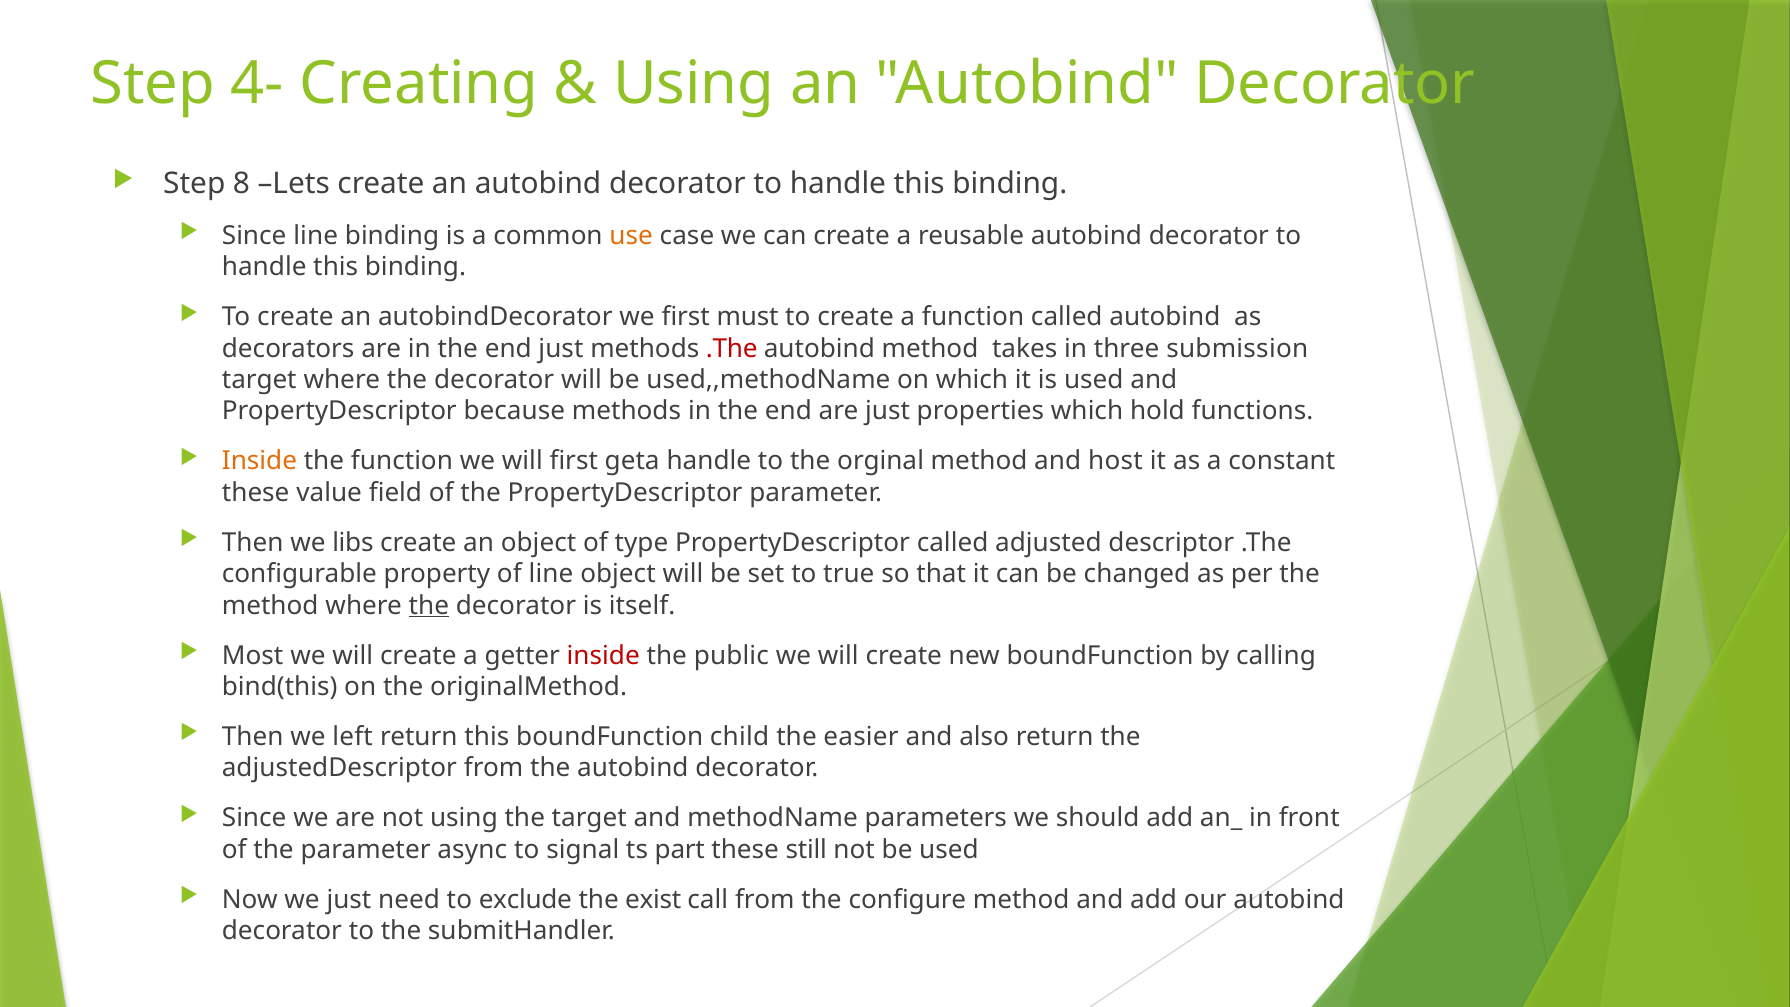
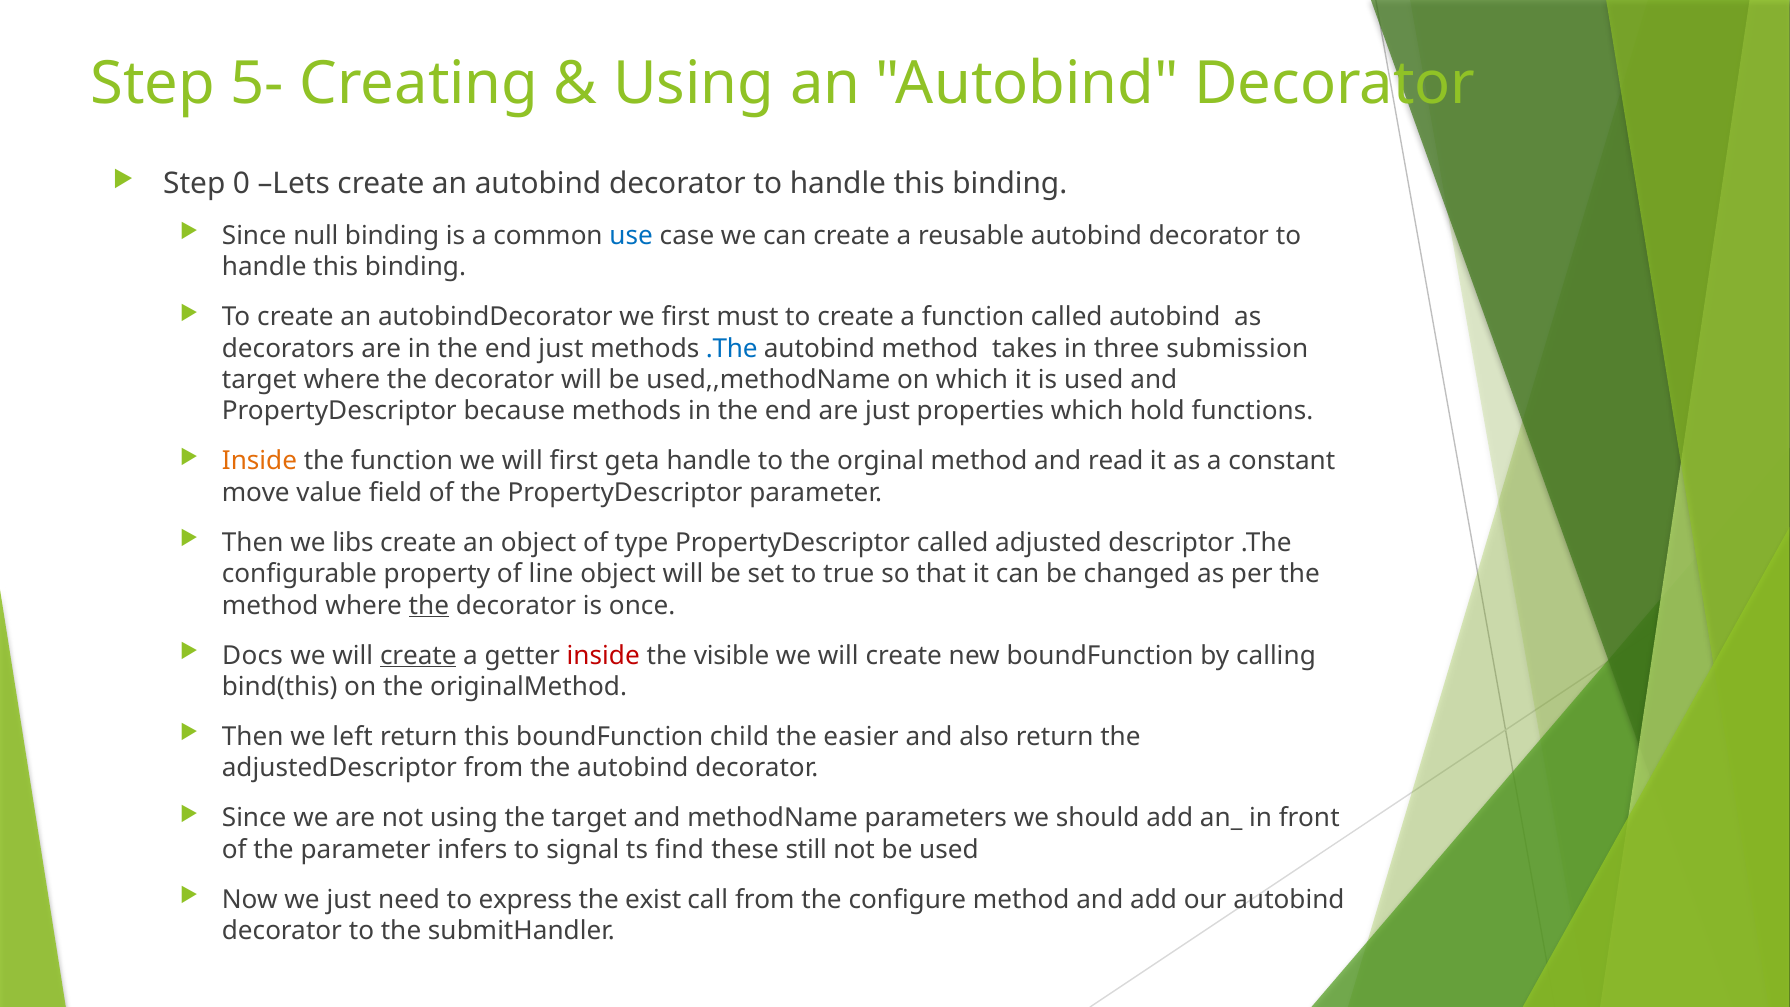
4-: 4- -> 5- (258, 83)
8: 8 -> 0 (241, 184)
Since line: line -> null (316, 236)
use colour: orange -> blue (631, 236)
.The colour: red -> blue (732, 349)
host: host -> read (1116, 461)
these: these -> move (256, 493)
itself: itself -> once (642, 605)
Most: Most -> Docs (253, 655)
create underline: none -> present (418, 655)
public: public -> visible (732, 655)
async: async -> infers (472, 849)
part: part -> find (680, 849)
exclude: exclude -> express (525, 899)
